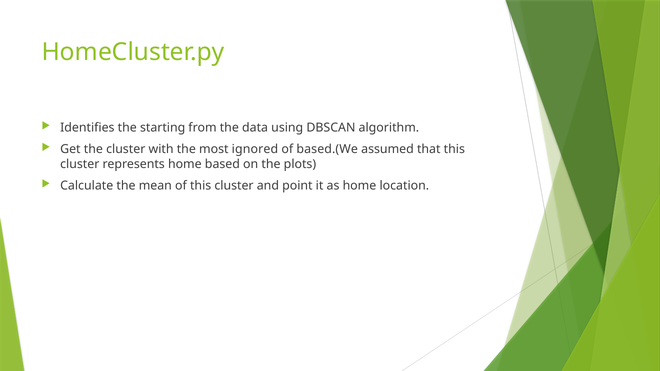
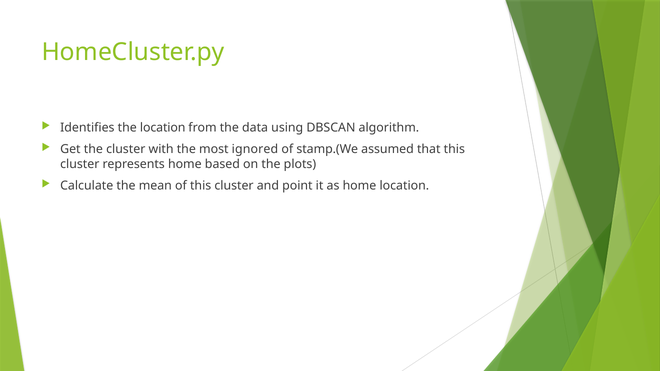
the starting: starting -> location (163, 128)
based.(We: based.(We -> stamp.(We (327, 149)
